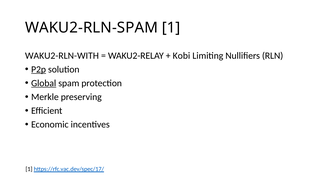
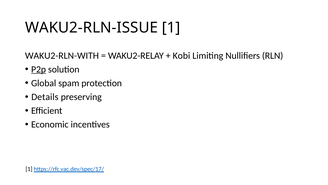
WAKU2-RLN-SPAM: WAKU2-RLN-SPAM -> WAKU2-RLN-ISSUE (91, 28)
Global underline: present -> none (44, 83)
Merkle: Merkle -> Details (45, 97)
